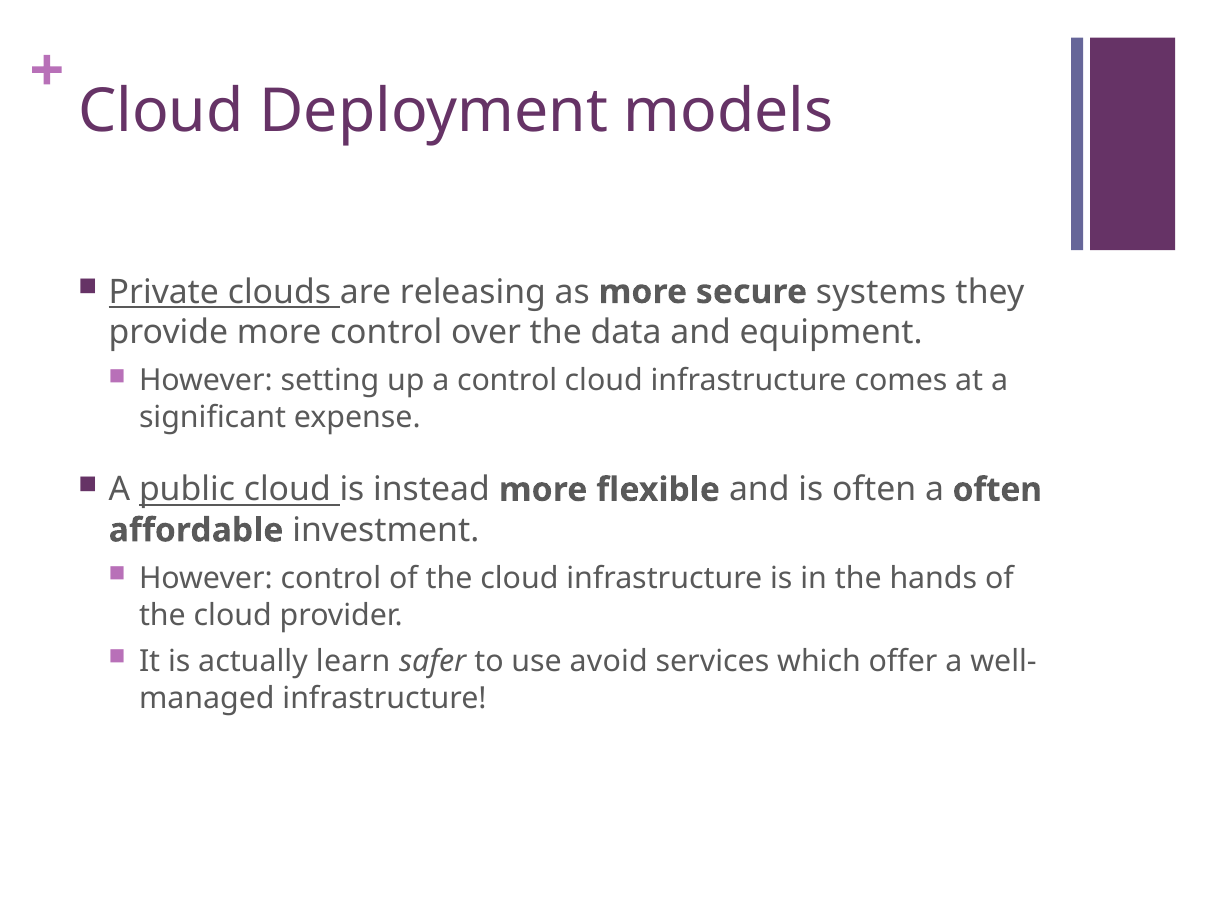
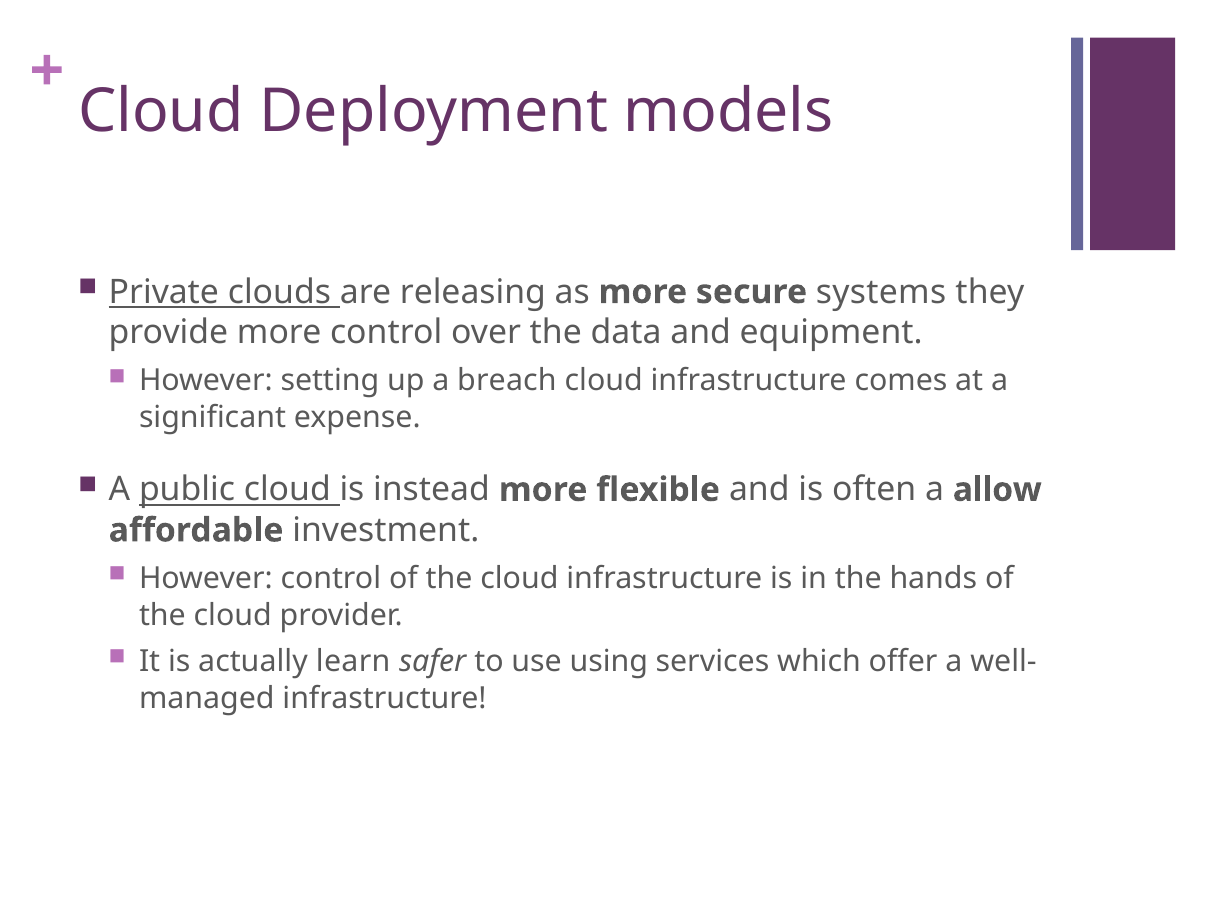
a control: control -> breach (507, 381)
a often: often -> allow (997, 490)
avoid: avoid -> using (609, 661)
